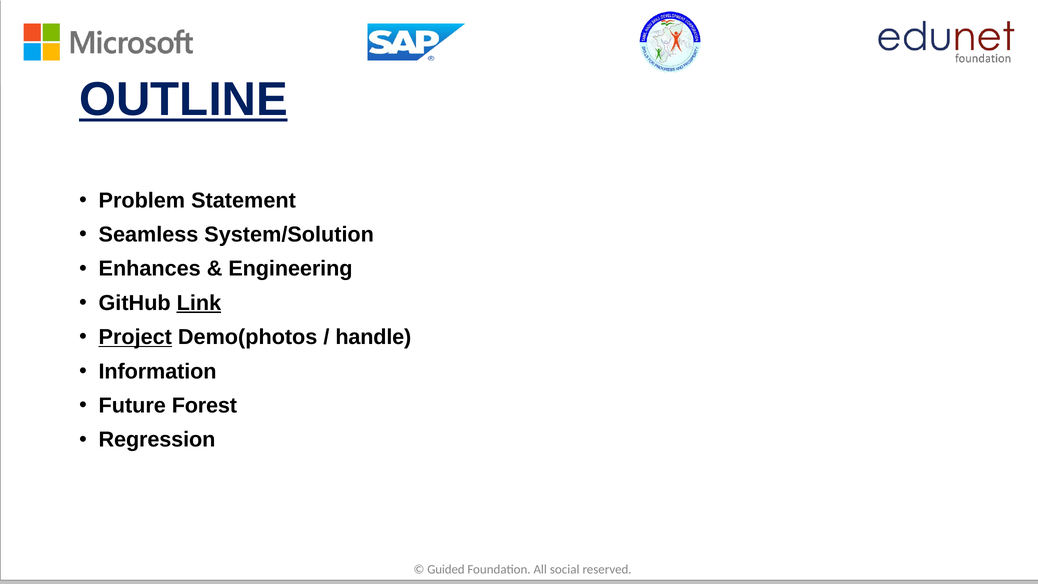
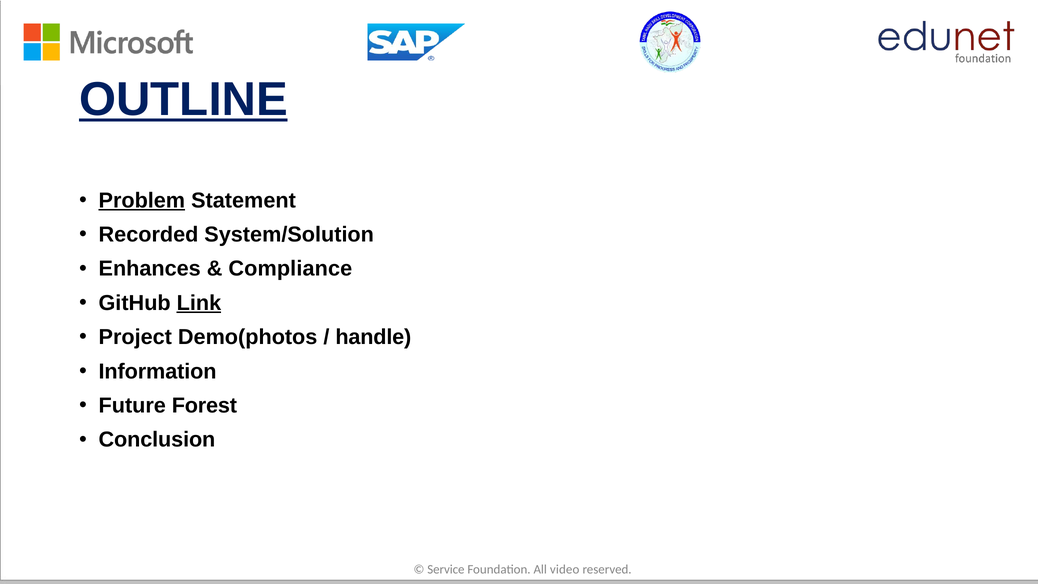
Problem underline: none -> present (142, 200)
Seamless: Seamless -> Recorded (148, 235)
Engineering: Engineering -> Compliance (290, 269)
Project underline: present -> none (135, 337)
Regression: Regression -> Conclusion (157, 440)
Guided: Guided -> Service (446, 569)
social: social -> video (565, 569)
